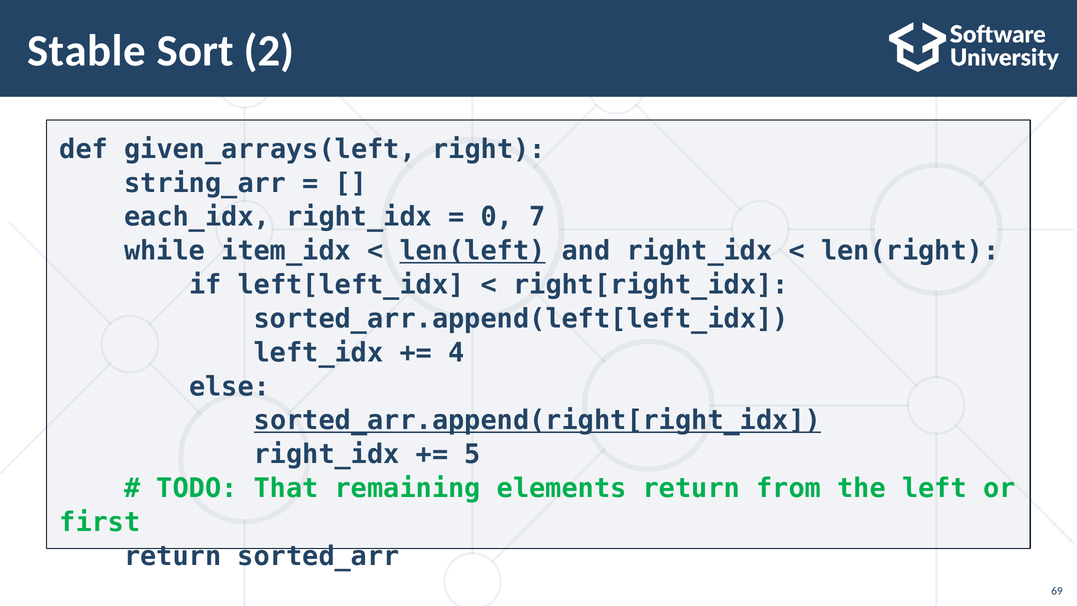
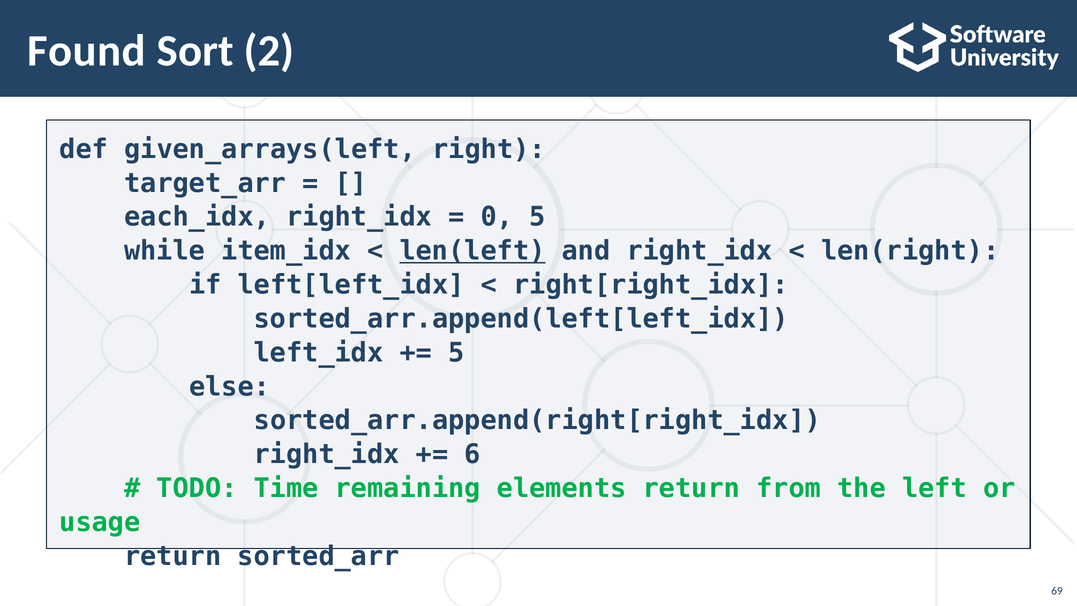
Stable: Stable -> Found (86, 51)
string_arr: string_arr -> target_arr (205, 183)
0 7: 7 -> 5 (537, 217)
4: 4 -> 5 (456, 353)
sorted_arr.append(right[right_idx underline: present -> none (537, 420)
5: 5 -> 6 (473, 454)
That: That -> Time (286, 488)
first: first -> usage (100, 522)
